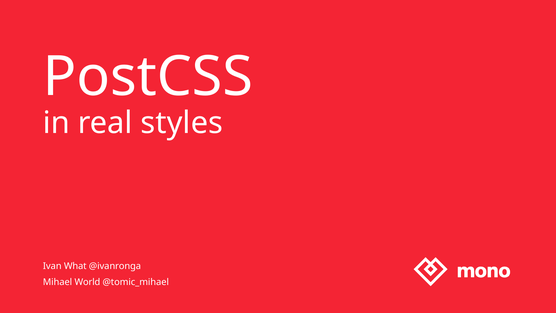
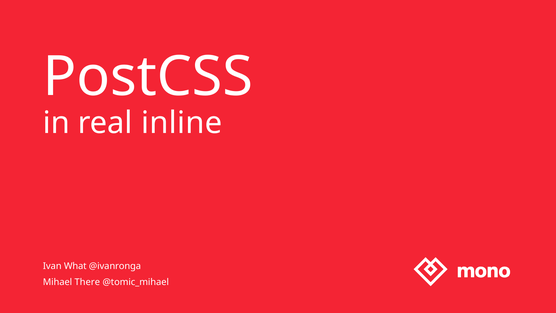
styles: styles -> inline (182, 123)
World: World -> There (87, 282)
